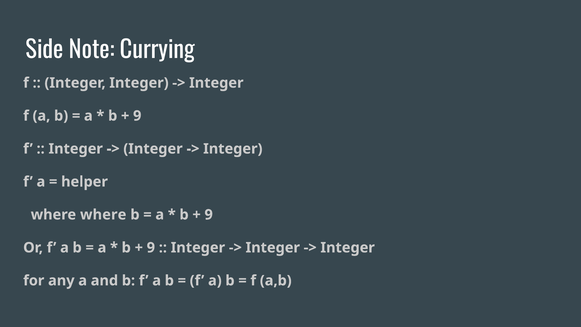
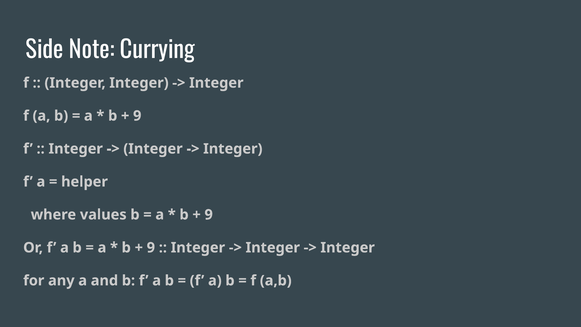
where where: where -> values (103, 215)
